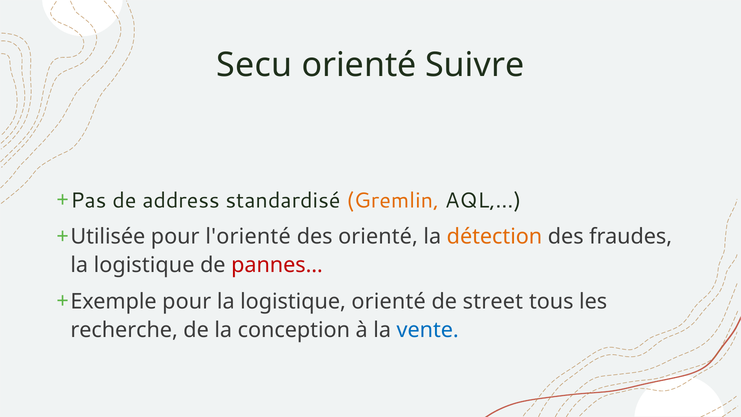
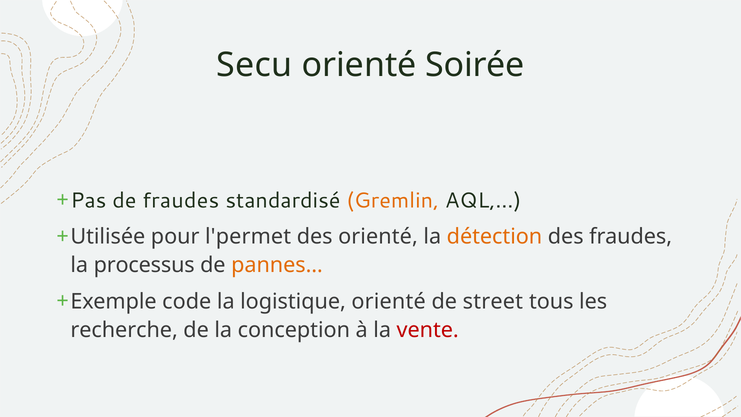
Suivre: Suivre -> Soirée (475, 65)
de address: address -> fraudes (181, 201)
l'orienté: l'orienté -> l'permet (248, 237)
logistique: logistique -> processus (144, 265)
pannes… colour: red -> orange (277, 265)
pour: pour -> code (187, 301)
vente colour: blue -> red (428, 330)
